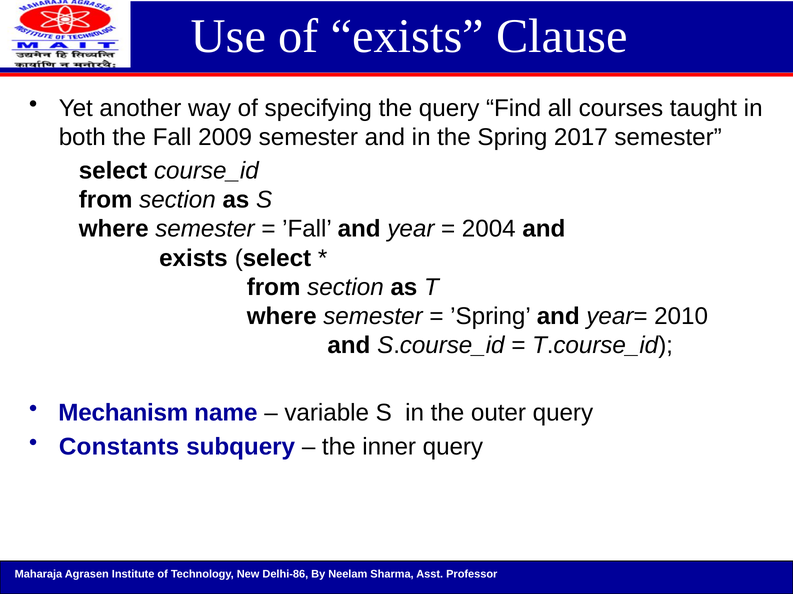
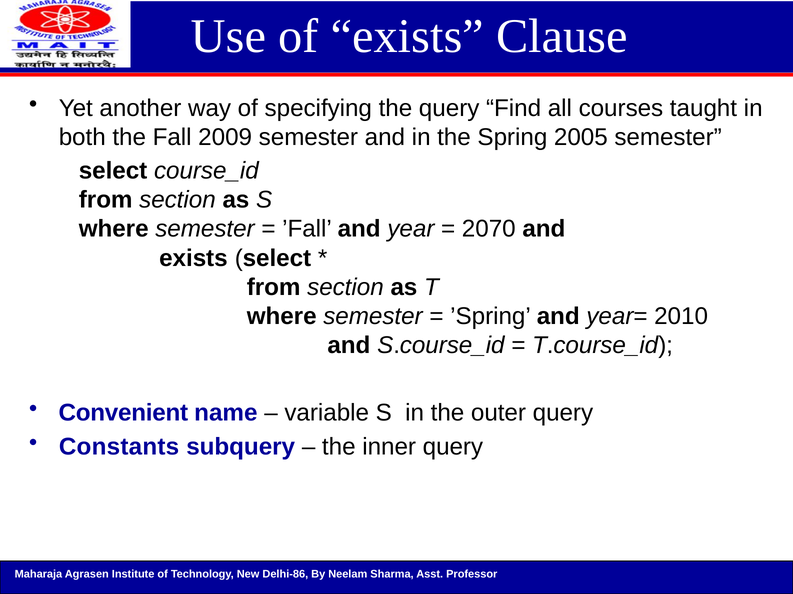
2017: 2017 -> 2005 (581, 137)
2004: 2004 -> 2070 (489, 229)
Mechanism: Mechanism -> Convenient (123, 413)
